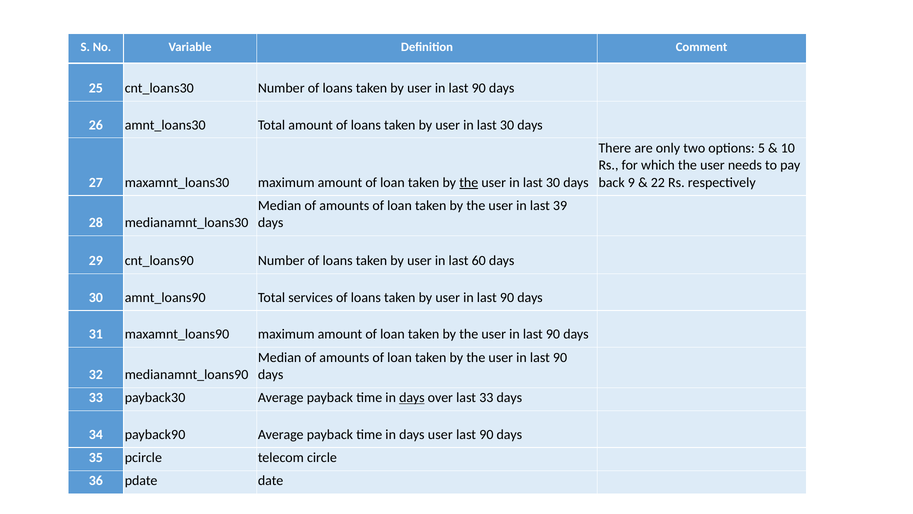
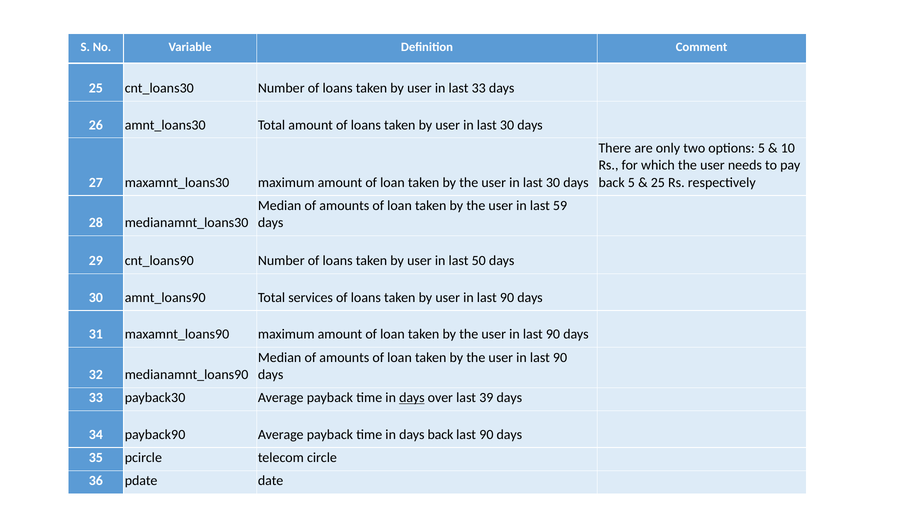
90: 90 -> 33 (479, 88)
the underline: present -> none (469, 182)
back 9: 9 -> 5 (631, 182)
22: 22 -> 25 (658, 182)
39: 39 -> 59 (560, 205)
60: 60 -> 50 (479, 261)
last 33: 33 -> 39 (486, 397)
days user: user -> back (440, 434)
